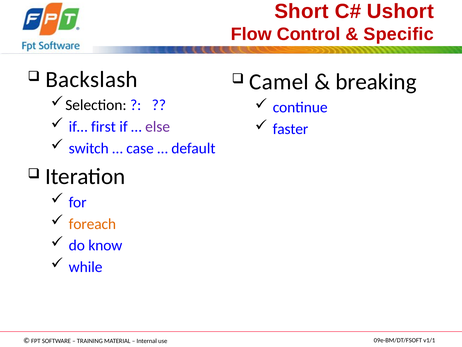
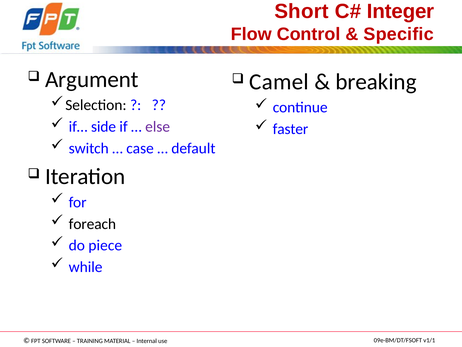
Ushort: Ushort -> Integer (401, 11)
Backslash: Backslash -> Argument (92, 79)
first: first -> side (104, 127)
foreach colour: orange -> black (92, 224)
know: know -> piece (105, 245)
